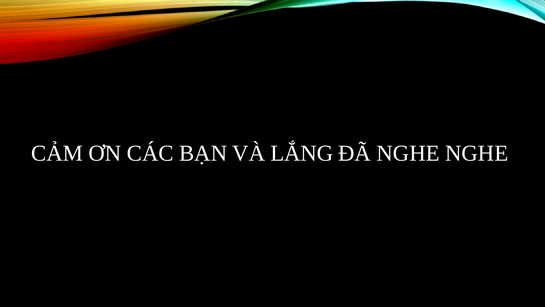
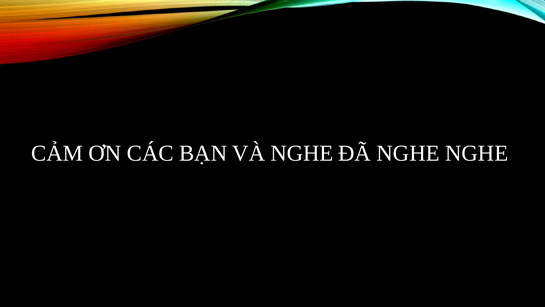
VÀ LẮNG: LẮNG -> NGHE (302, 153)
